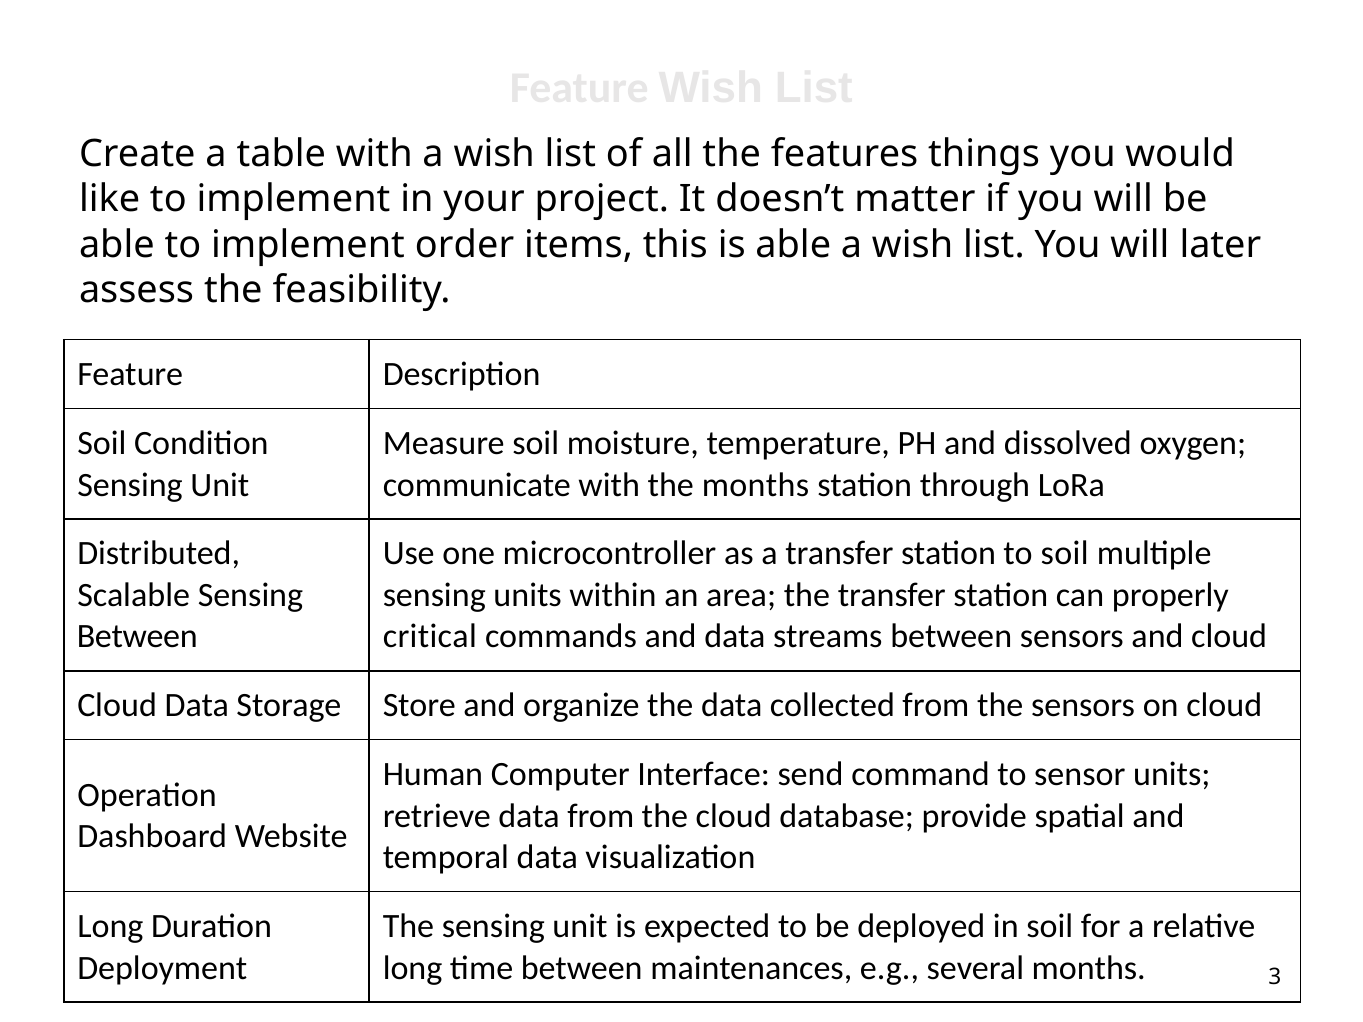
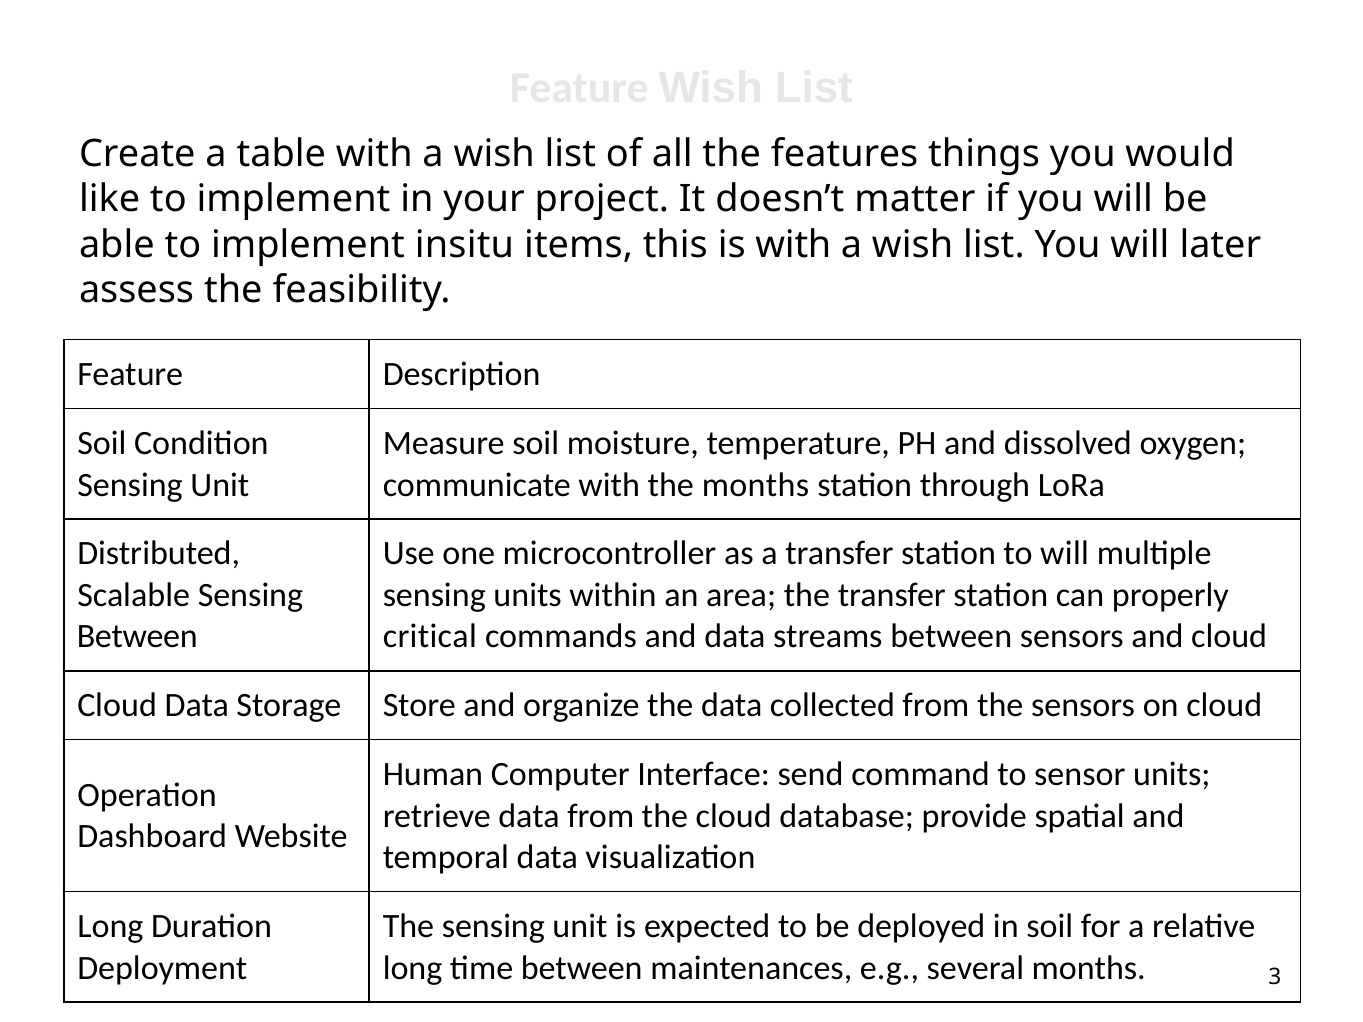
order: order -> insitu (464, 245)
is able: able -> with (793, 245)
to soil: soil -> will (1065, 554)
